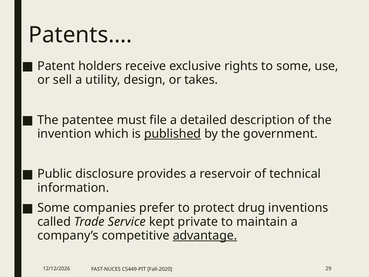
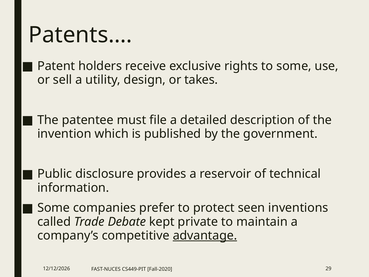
published underline: present -> none (173, 134)
drug: drug -> seen (251, 208)
Service: Service -> Debate (127, 222)
